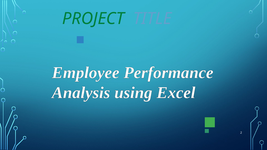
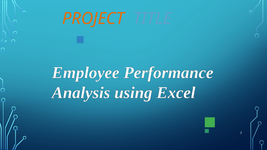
PROJECT colour: green -> orange (93, 19)
